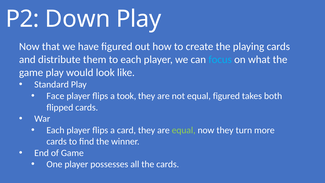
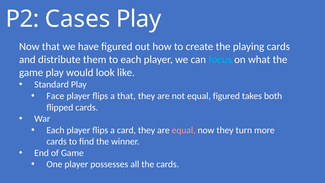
Down: Down -> Cases (78, 19)
a took: took -> that (126, 96)
equal colour: light green -> pink (184, 130)
